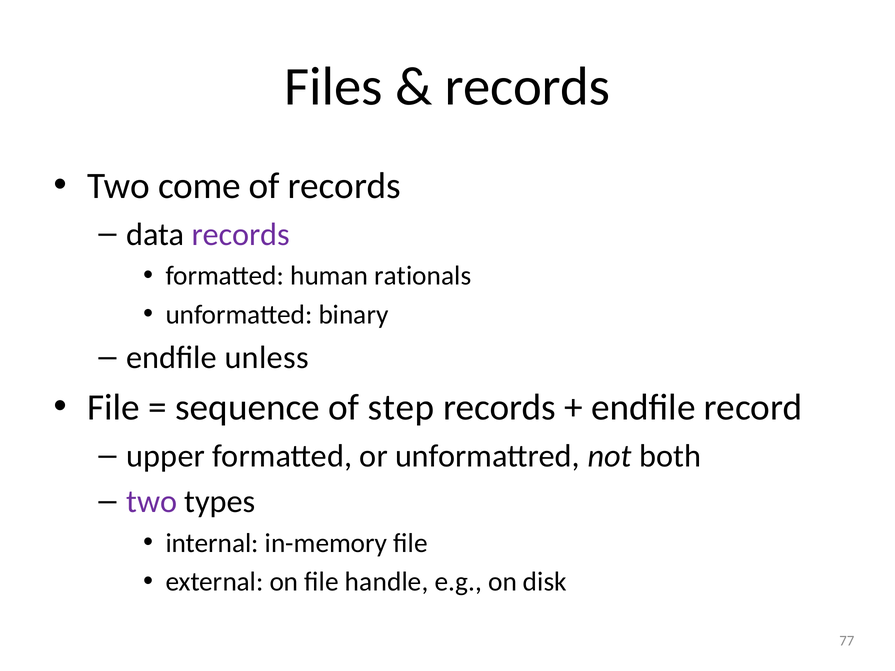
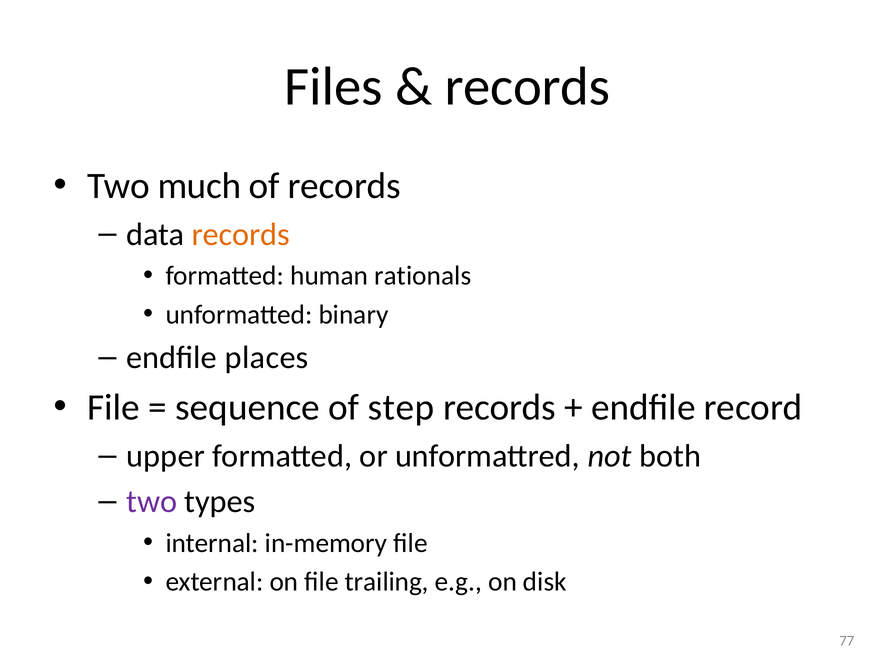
come: come -> much (199, 186)
records colour: purple -> orange (241, 234)
unless: unless -> places (267, 358)
handle: handle -> trailing (387, 582)
